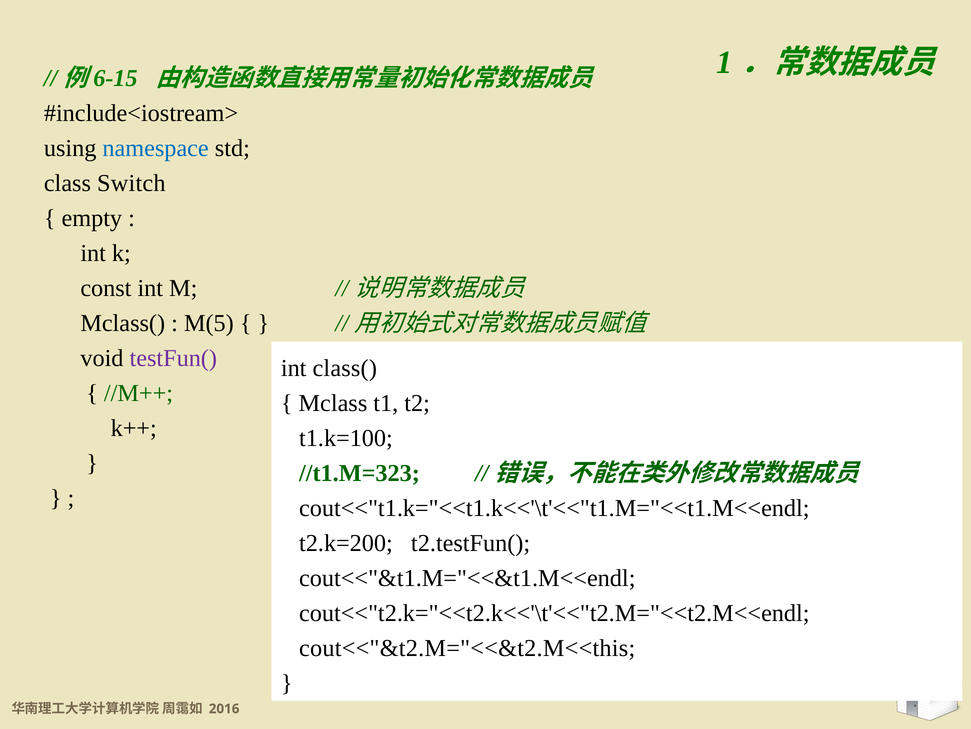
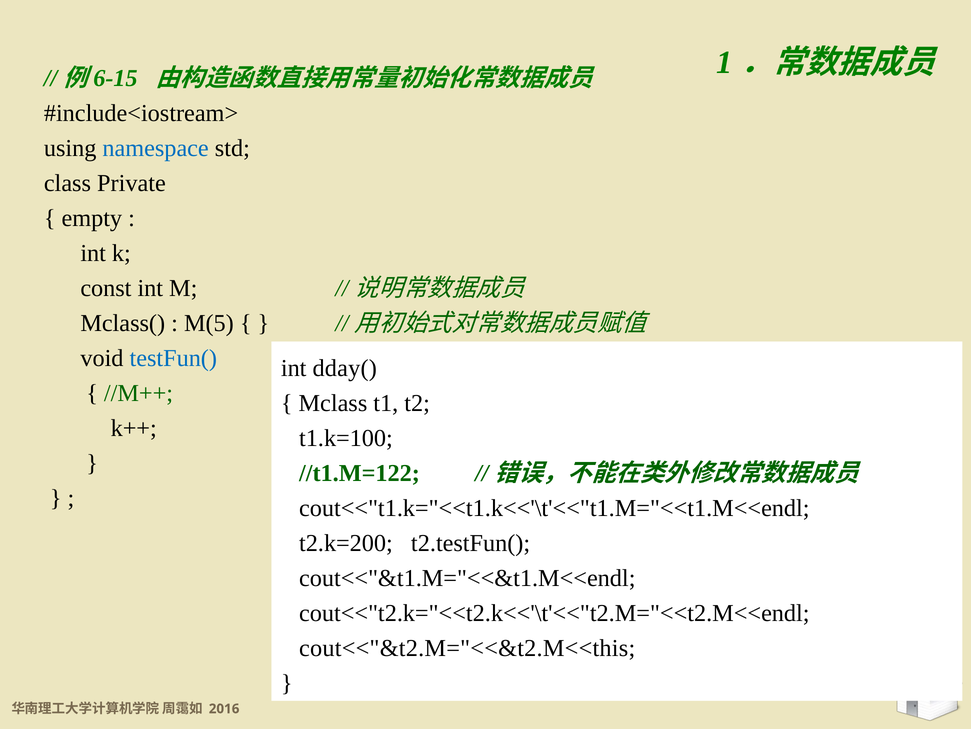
Switch: Switch -> Private (131, 183)
testFun( colour: purple -> blue (173, 358)
class(: class( -> dday( (345, 368)
//t1.M=323: //t1.M=323 -> //t1.M=122 (359, 473)
